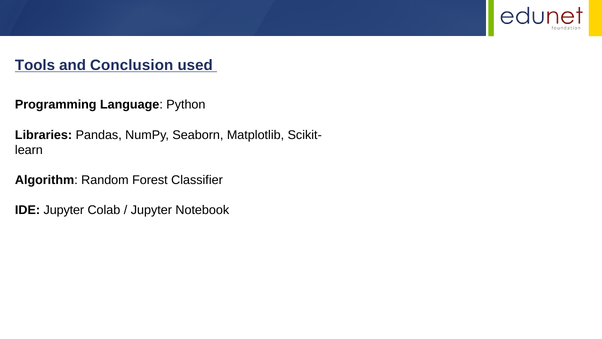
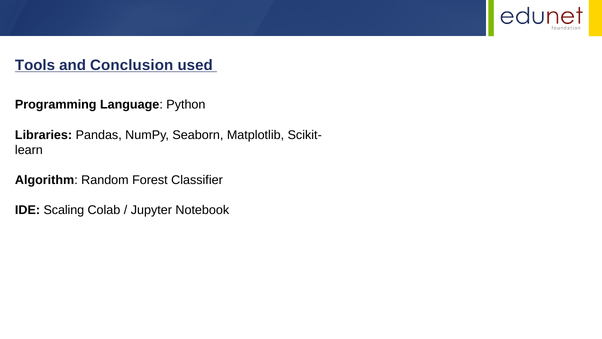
IDE Jupyter: Jupyter -> Scaling (64, 210)
